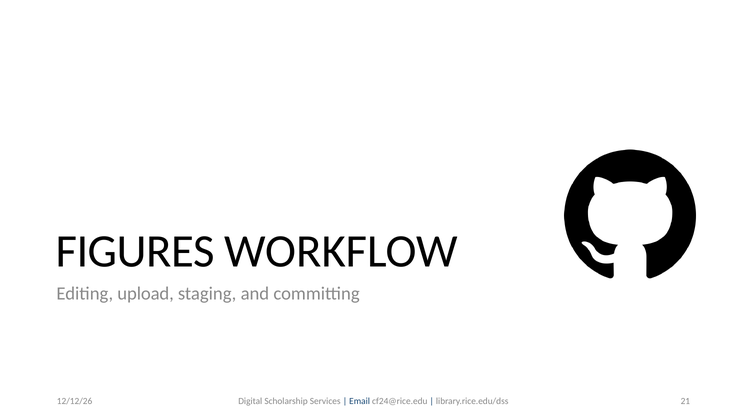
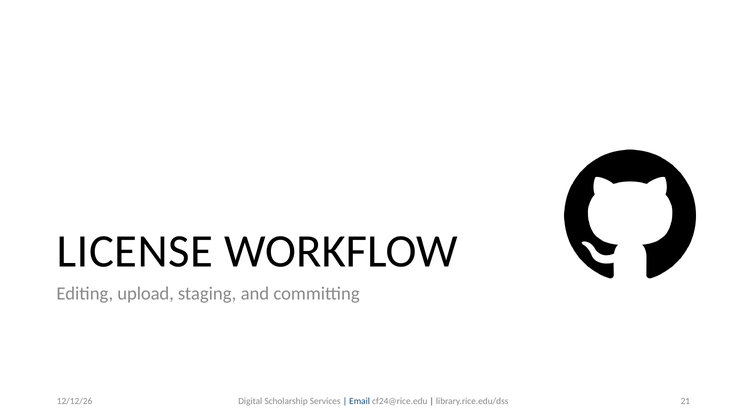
FIGURES: FIGURES -> LICENSE (135, 251)
